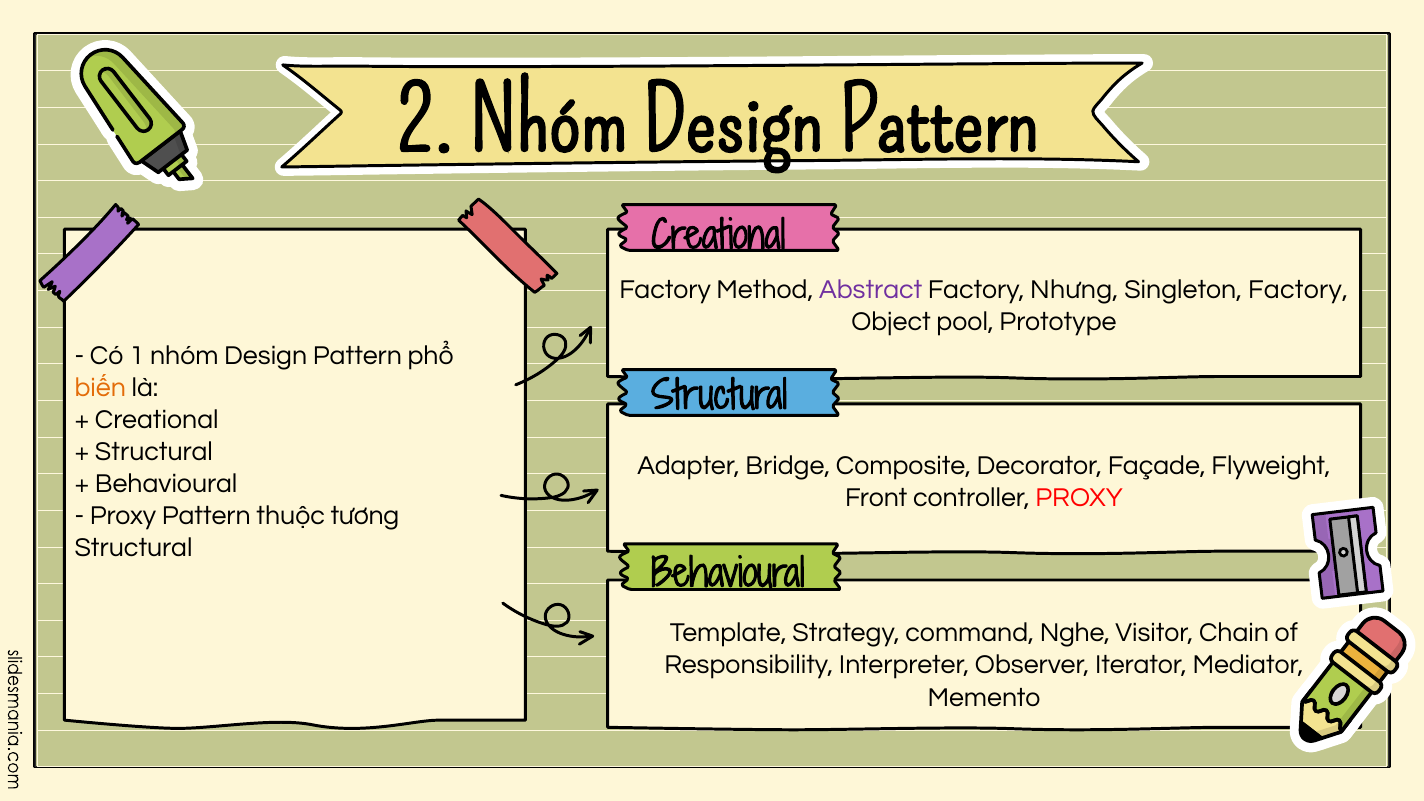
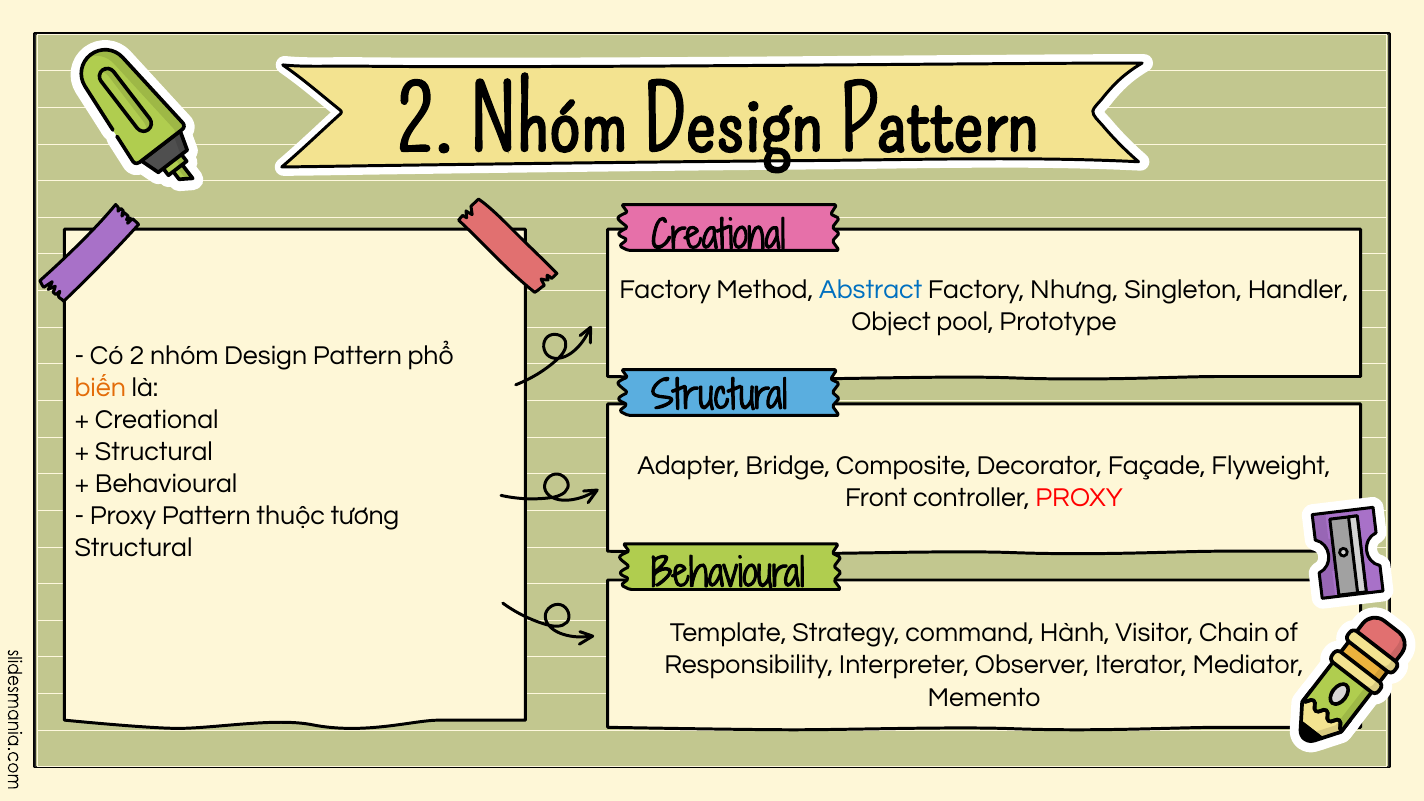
Abstract colour: purple -> blue (871, 290)
Singleton Factory: Factory -> Handler (1298, 290)
Có 1: 1 -> 2 (137, 355)
Nghe: Nghe -> Hành (1075, 633)
